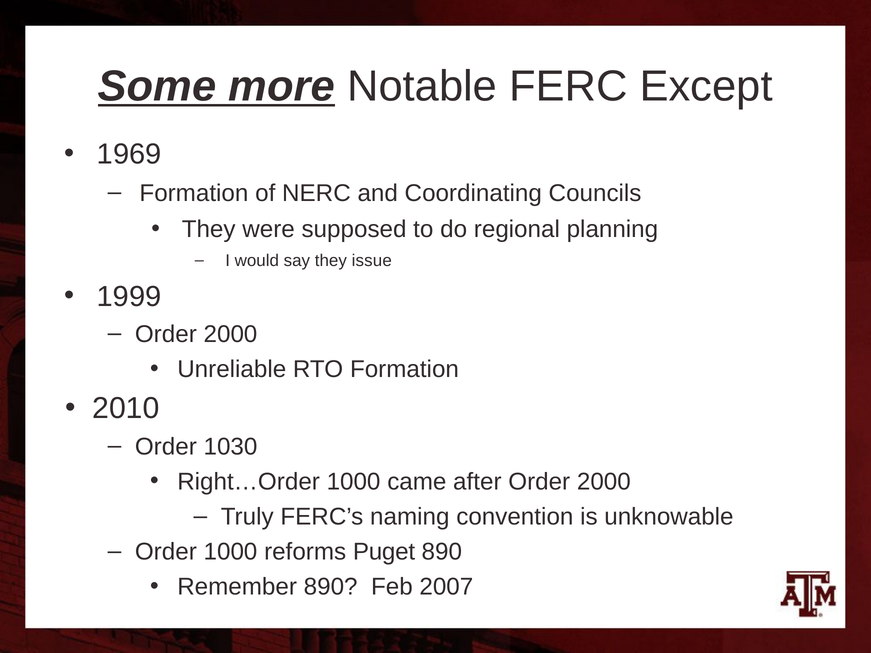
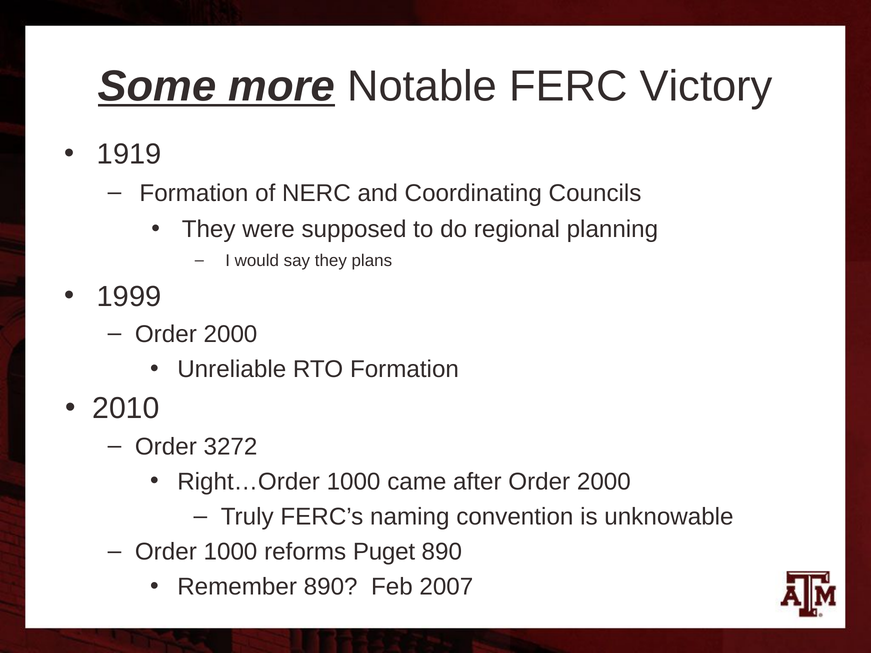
Except: Except -> Victory (706, 86)
1969: 1969 -> 1919 (129, 154)
issue: issue -> plans (372, 261)
1030: 1030 -> 3272 (230, 447)
